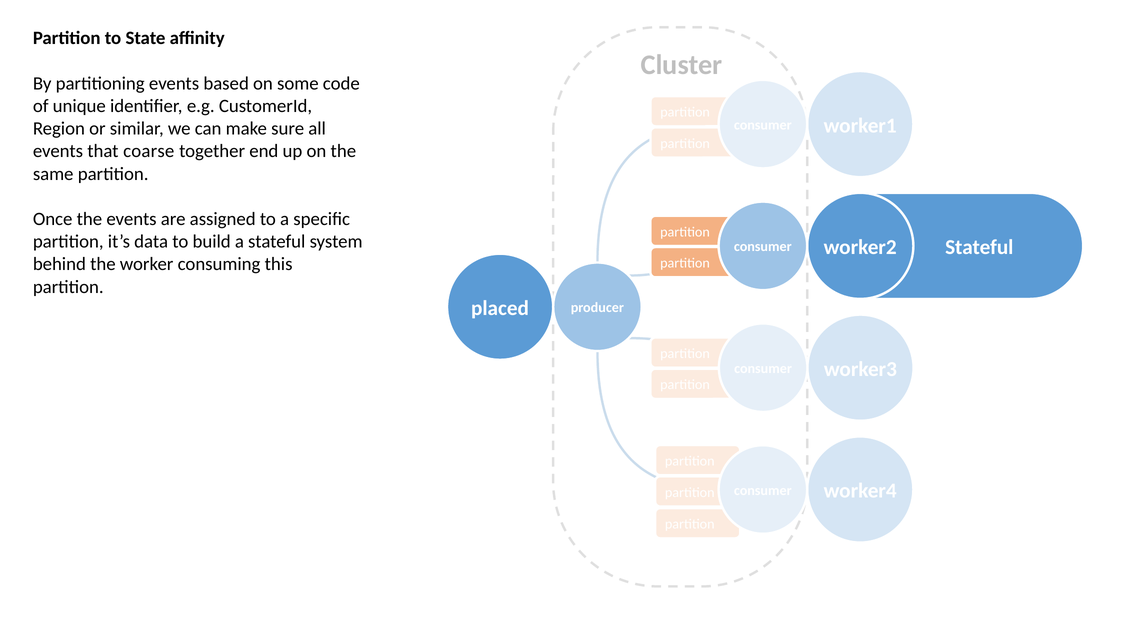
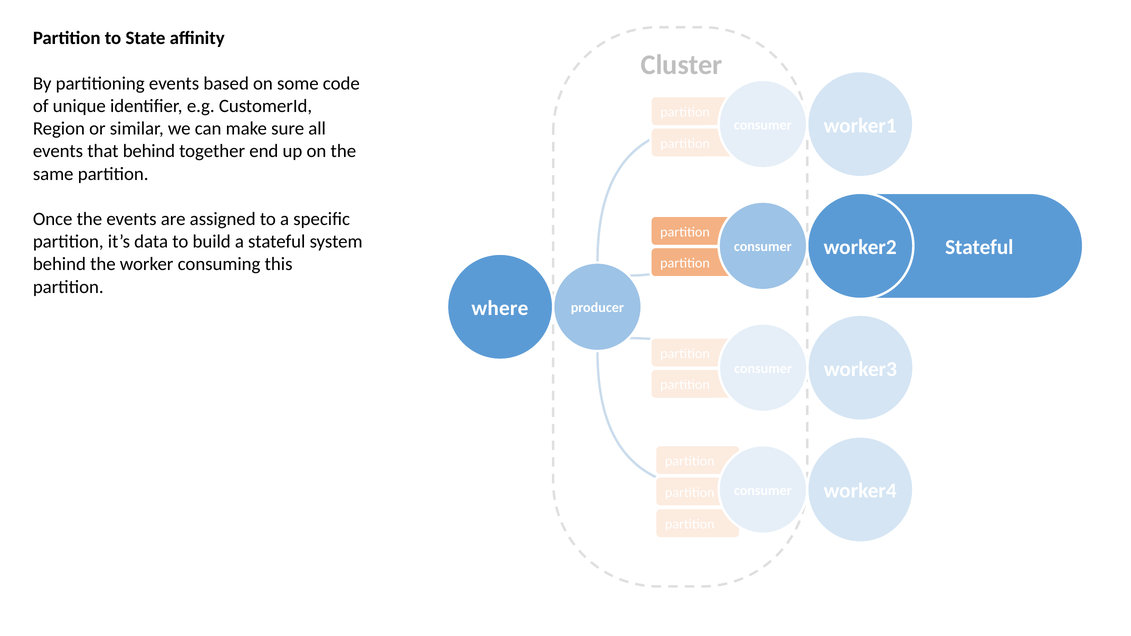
that coarse: coarse -> behind (149, 151)
placed: placed -> where (500, 308)
